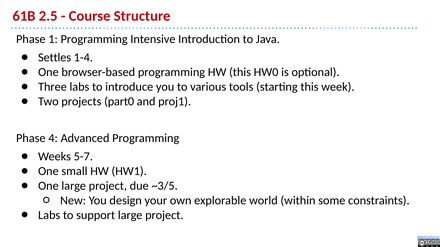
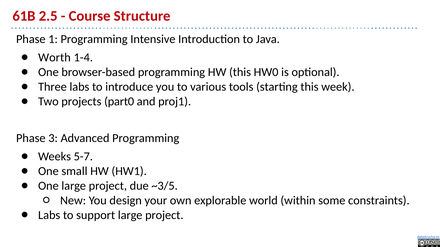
Settles: Settles -> Worth (54, 58)
4: 4 -> 3 (53, 138)
